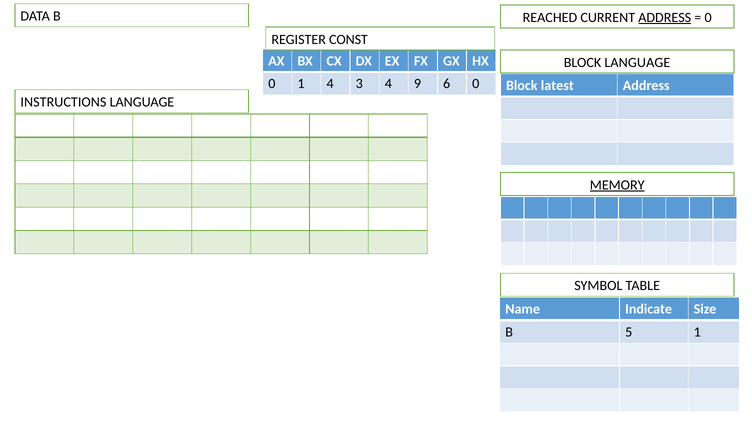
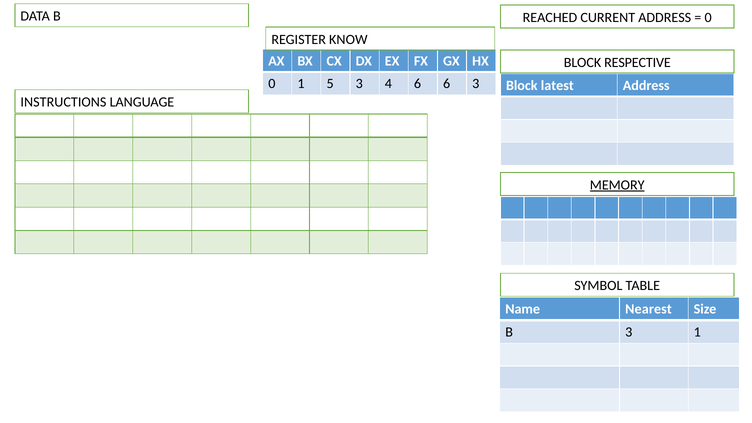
ADDRESS underline: present -> none (665, 17)
CONST: CONST -> KNOW (348, 39)
BLOCK LANGUAGE: LANGUAGE -> RESPECTIVE (638, 62)
1 4: 4 -> 5 (330, 84)
4 9: 9 -> 6 (418, 84)
6 0: 0 -> 3 (476, 84)
Indicate: Indicate -> Nearest (649, 309)
B 5: 5 -> 3 (629, 332)
